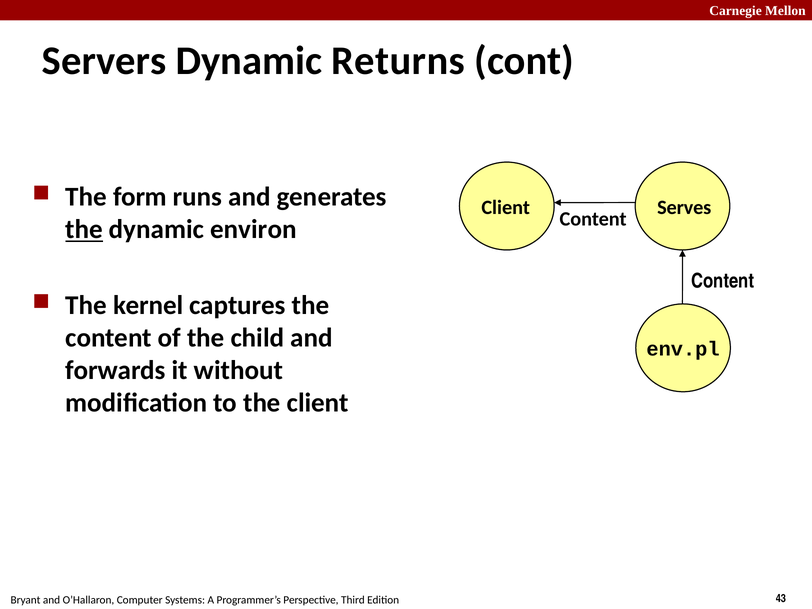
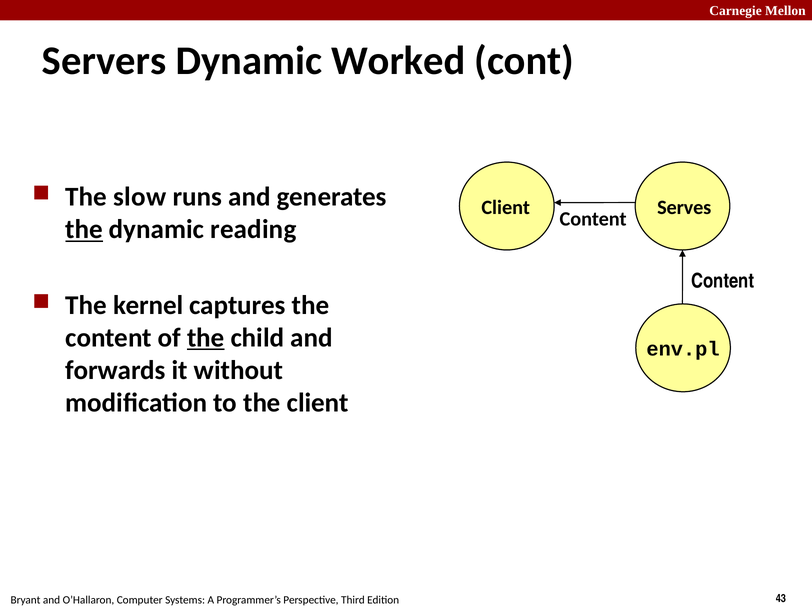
Returns: Returns -> Worked (398, 61)
form: form -> slow (140, 197)
environ: environ -> reading (253, 229)
the underline: none -> present (206, 338)
